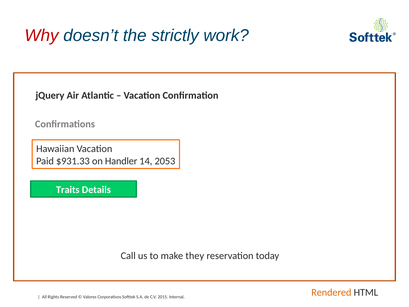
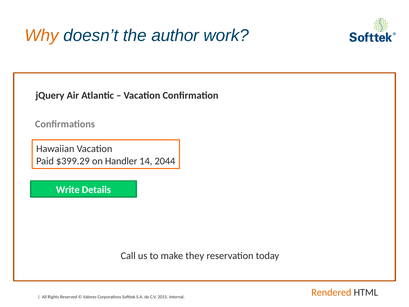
Why colour: red -> orange (42, 35)
strictly: strictly -> author (175, 35)
$931.33: $931.33 -> $399.29 (73, 161)
2053: 2053 -> 2044 (165, 161)
Traits: Traits -> Write (68, 189)
